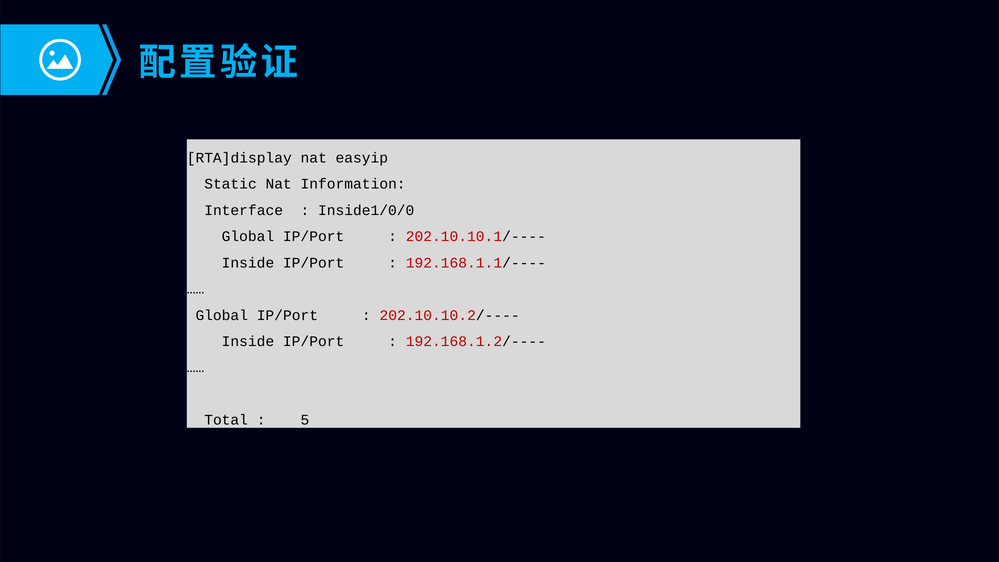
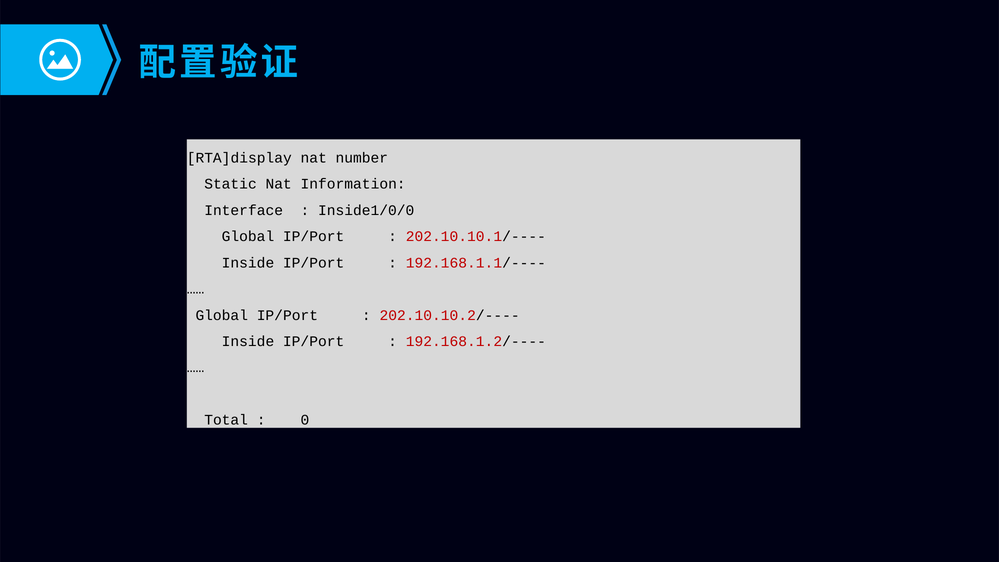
easyip: easyip -> number (362, 158)
5: 5 -> 0 (305, 420)
